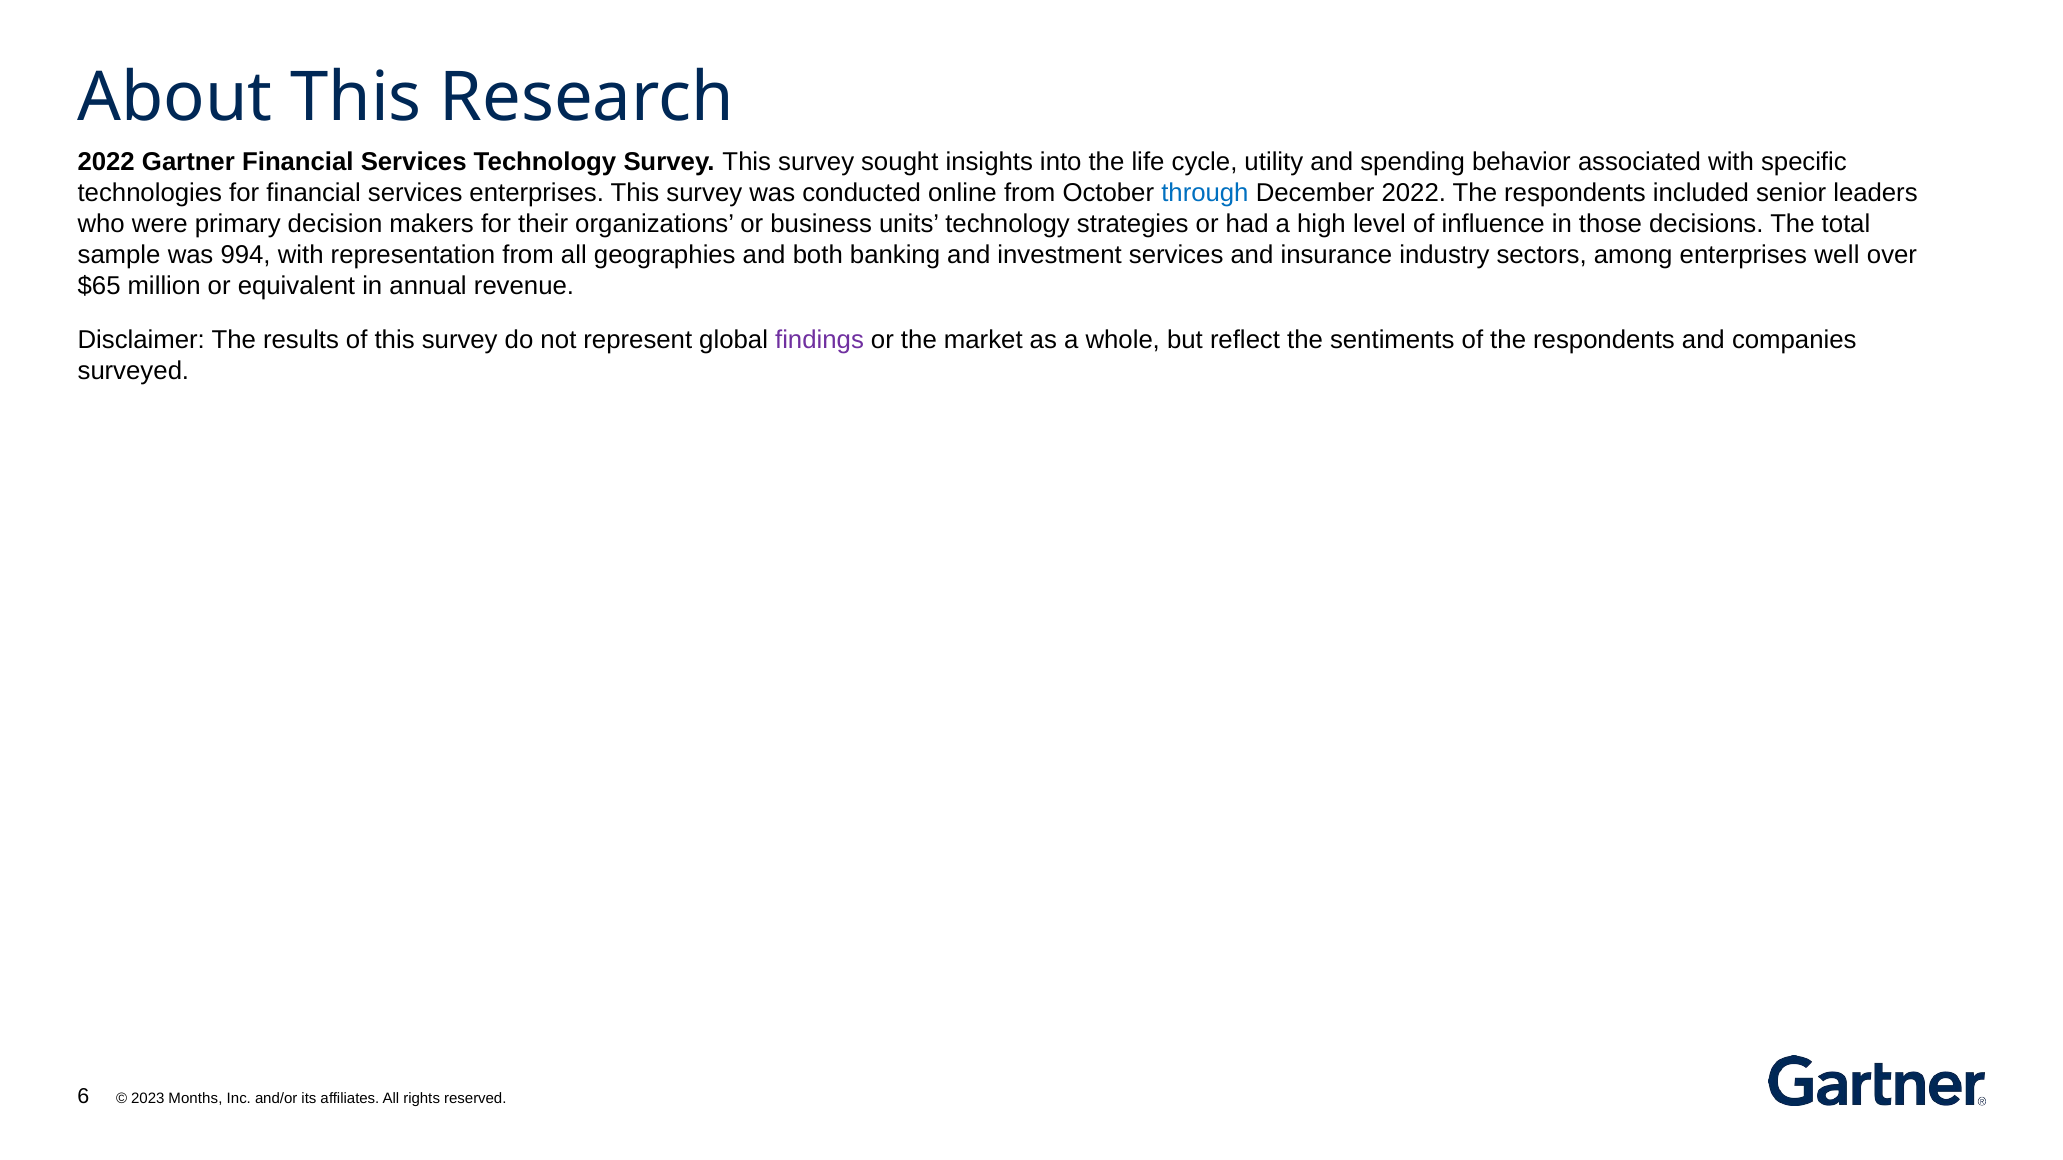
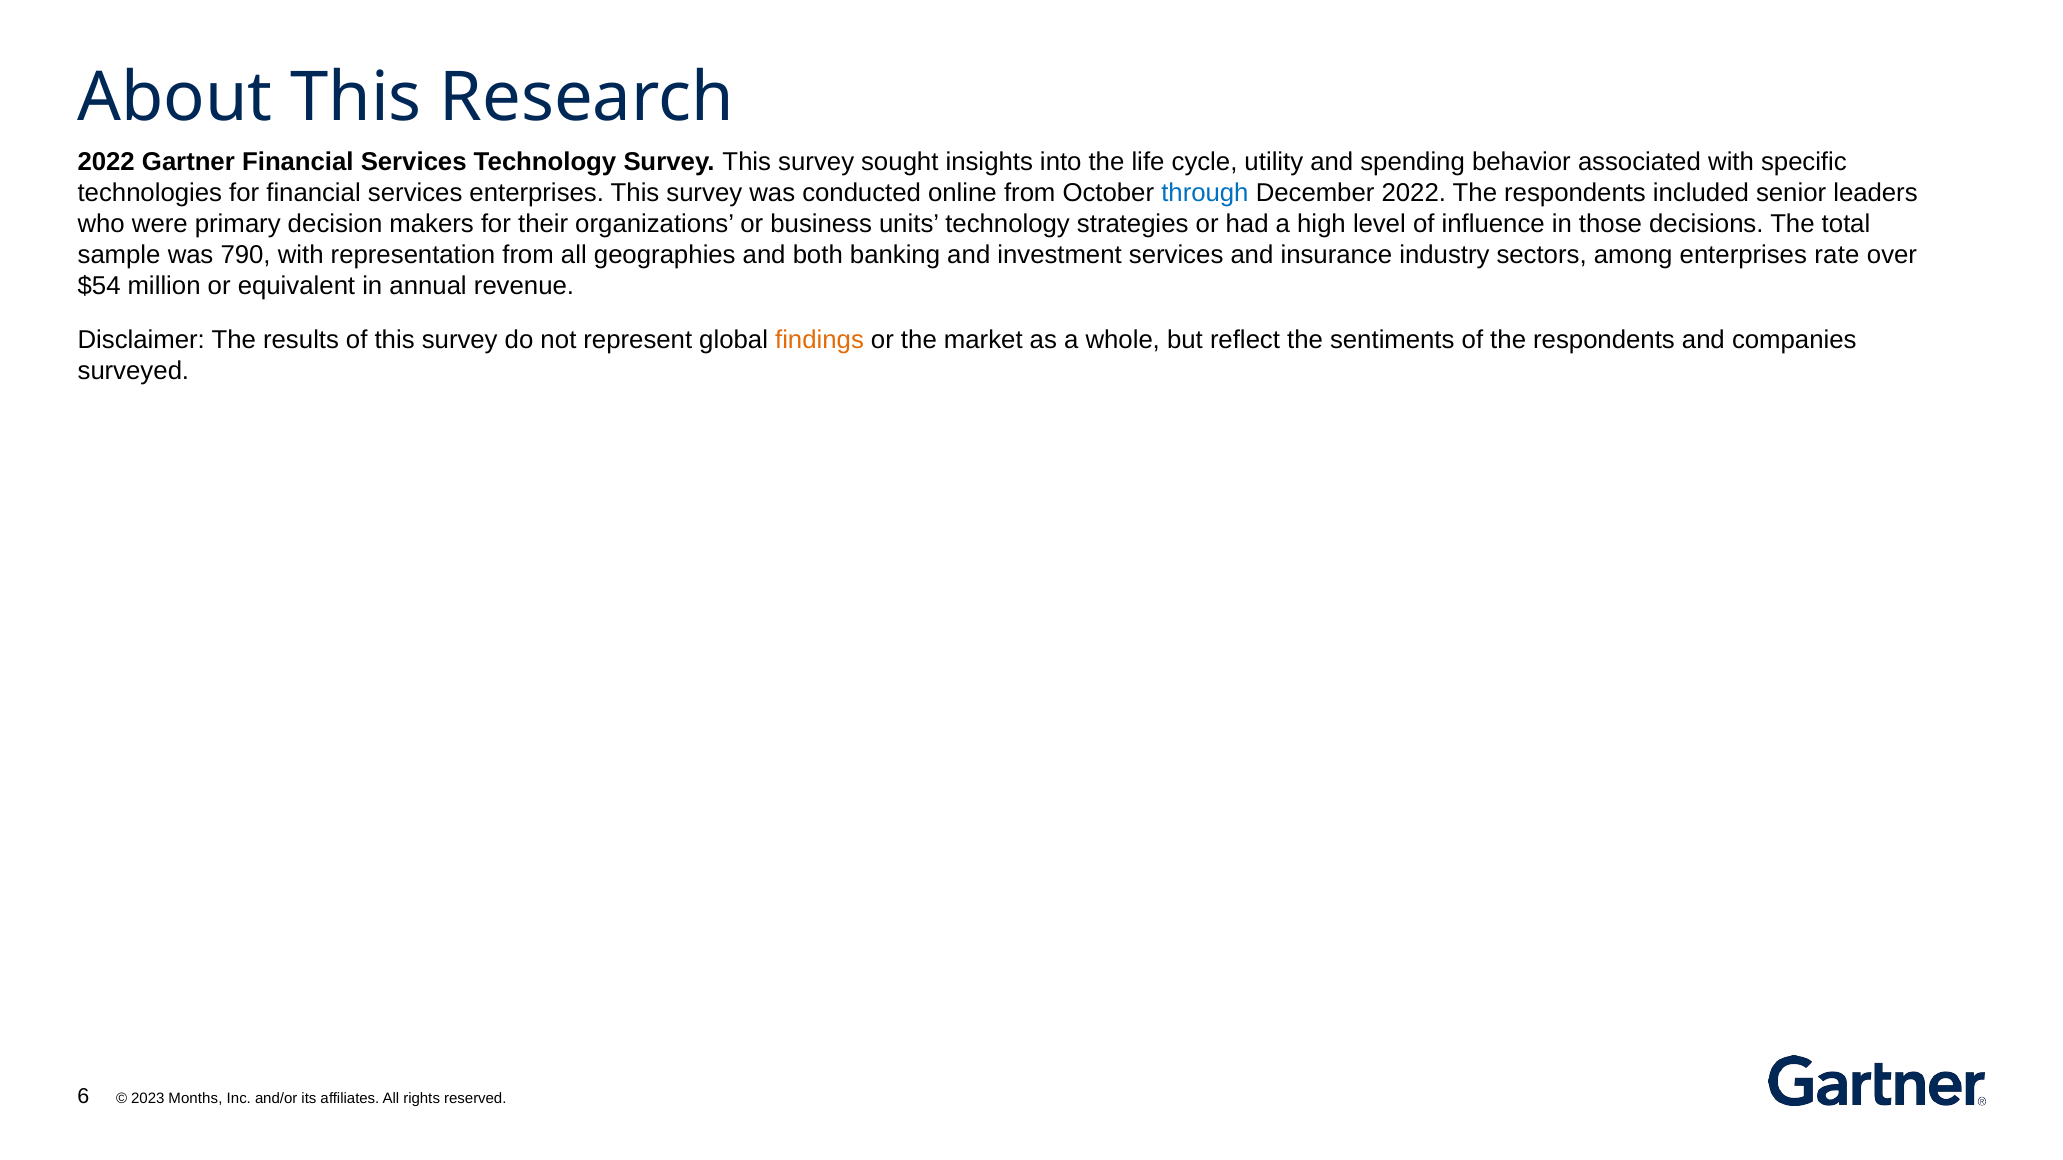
994: 994 -> 790 (246, 255)
well: well -> rate (1837, 255)
$65: $65 -> $54 (99, 286)
findings colour: purple -> orange (820, 340)
